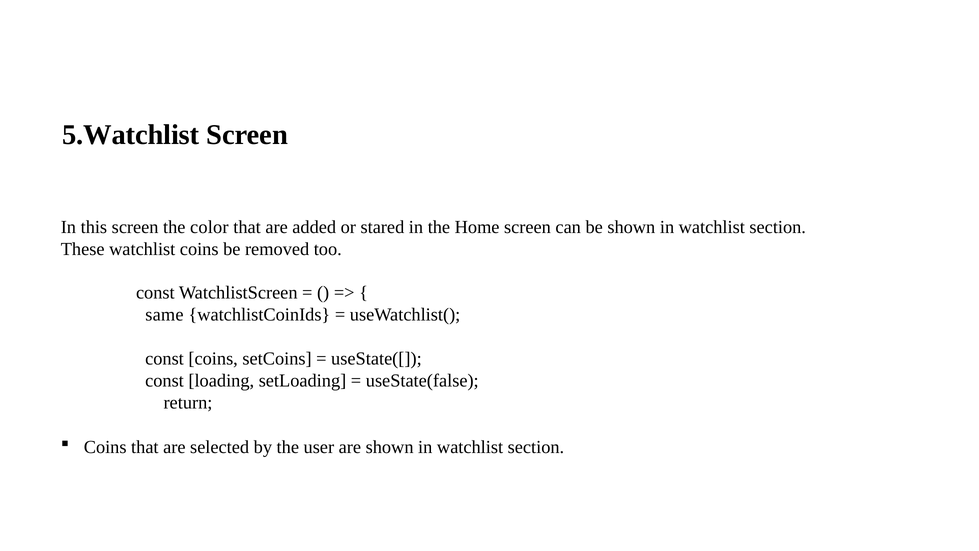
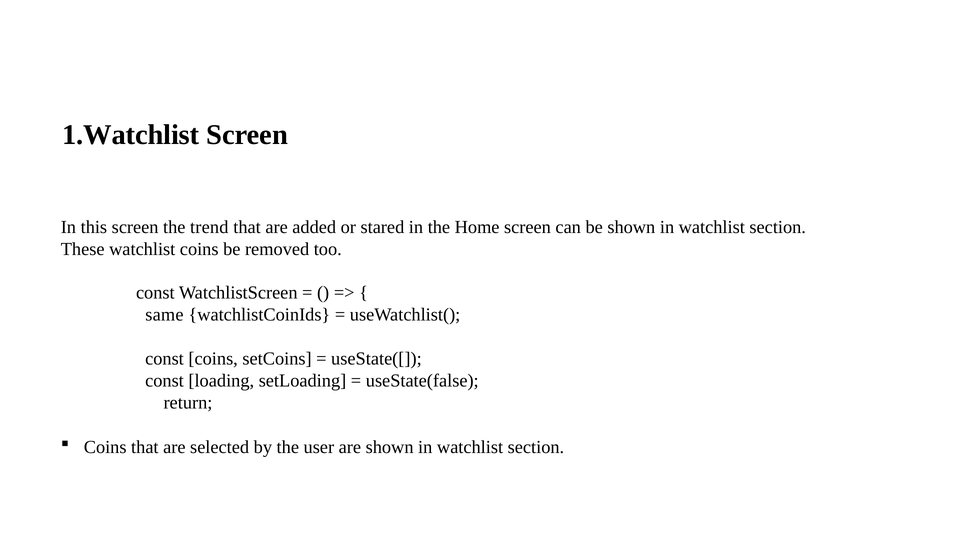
5.Watchlist: 5.Watchlist -> 1.Watchlist (131, 135)
color: color -> trend (209, 227)
